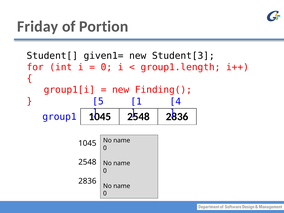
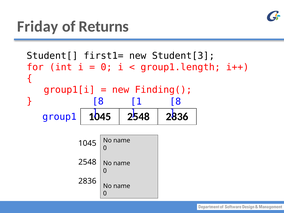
Portion: Portion -> Returns (104, 27)
given1=: given1= -> first1= (104, 56)
5: 5 -> 8 (98, 101)
4: 4 -> 8 (175, 102)
